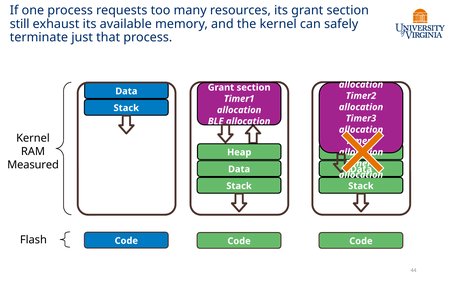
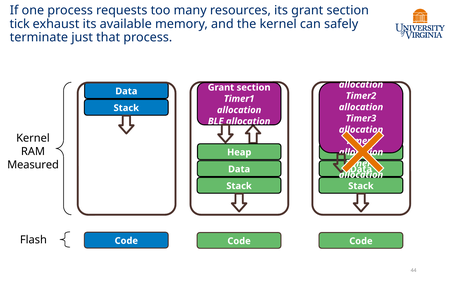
still: still -> tick (20, 24)
